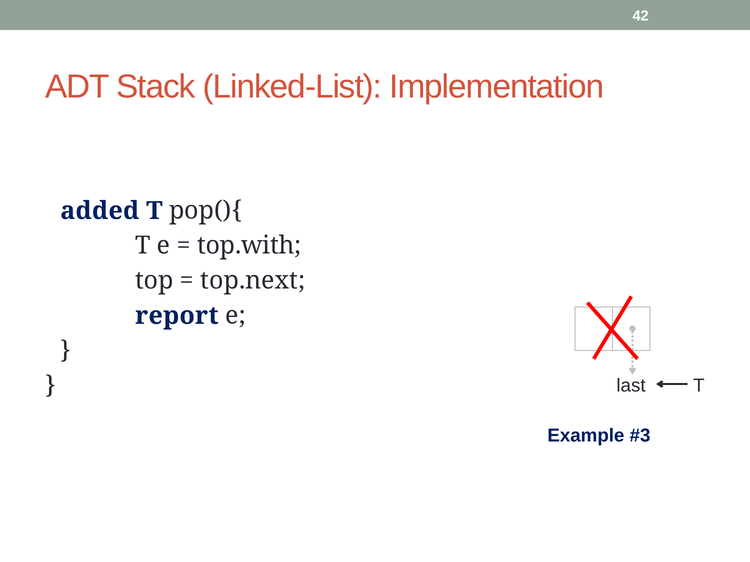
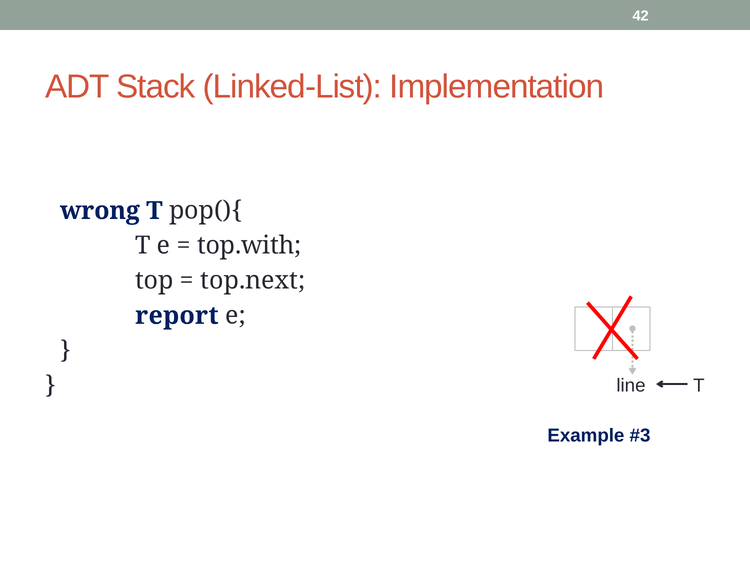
added: added -> wrong (100, 211)
last: last -> line (631, 386)
